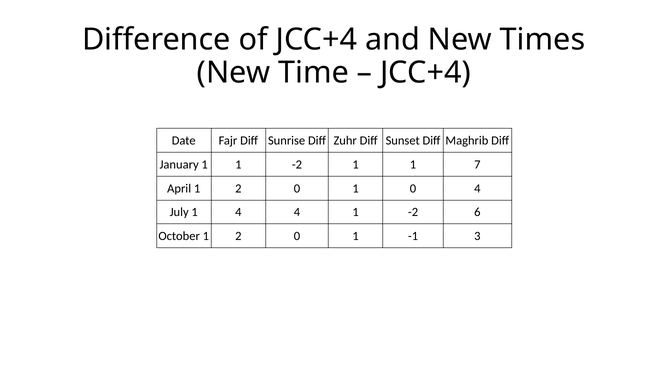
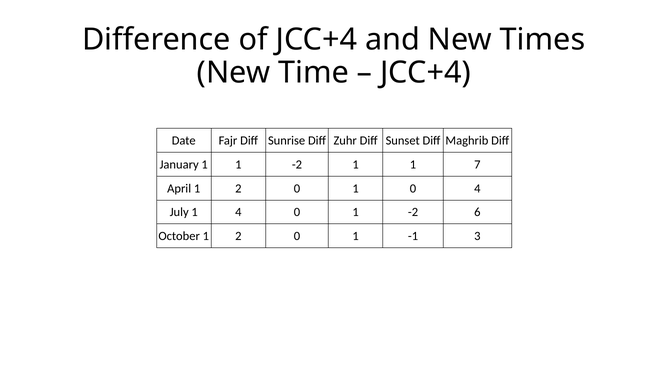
4 4: 4 -> 0 (297, 212)
